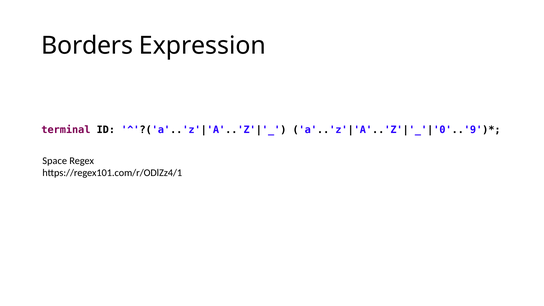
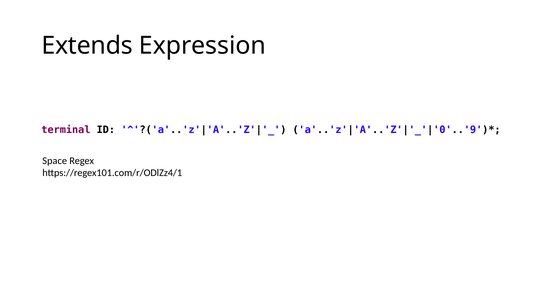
Borders: Borders -> Extends (87, 46)
